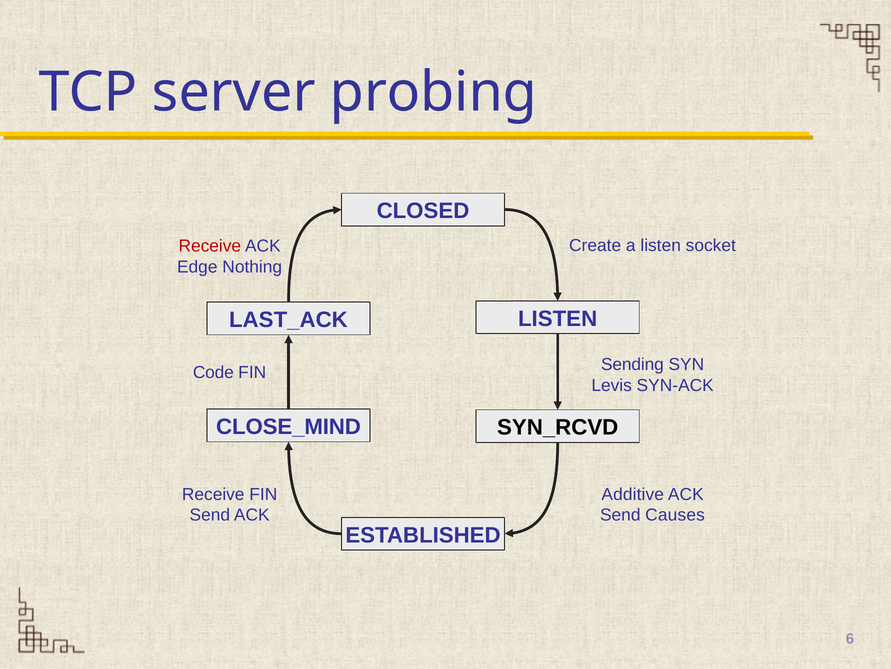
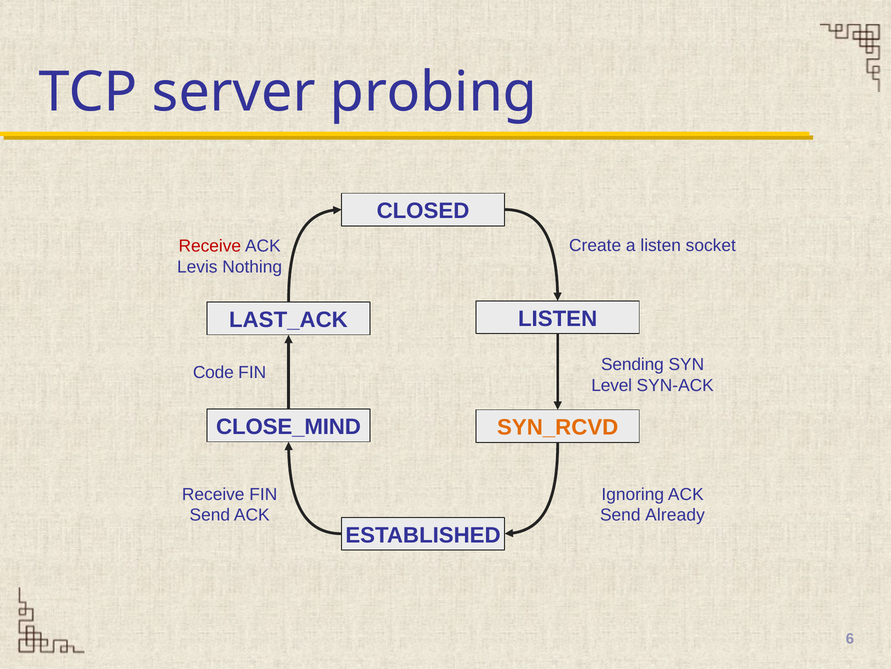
Edge: Edge -> Levis (197, 267)
Levis: Levis -> Level (612, 385)
SYN_RCVD colour: black -> orange (558, 427)
Additive: Additive -> Ignoring (633, 494)
Causes: Causes -> Already (675, 515)
